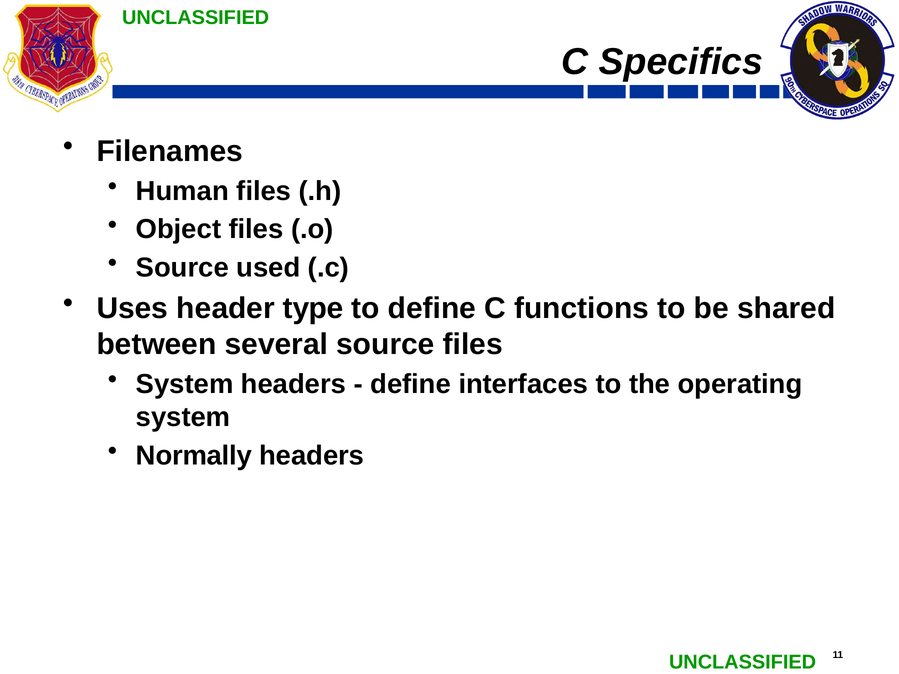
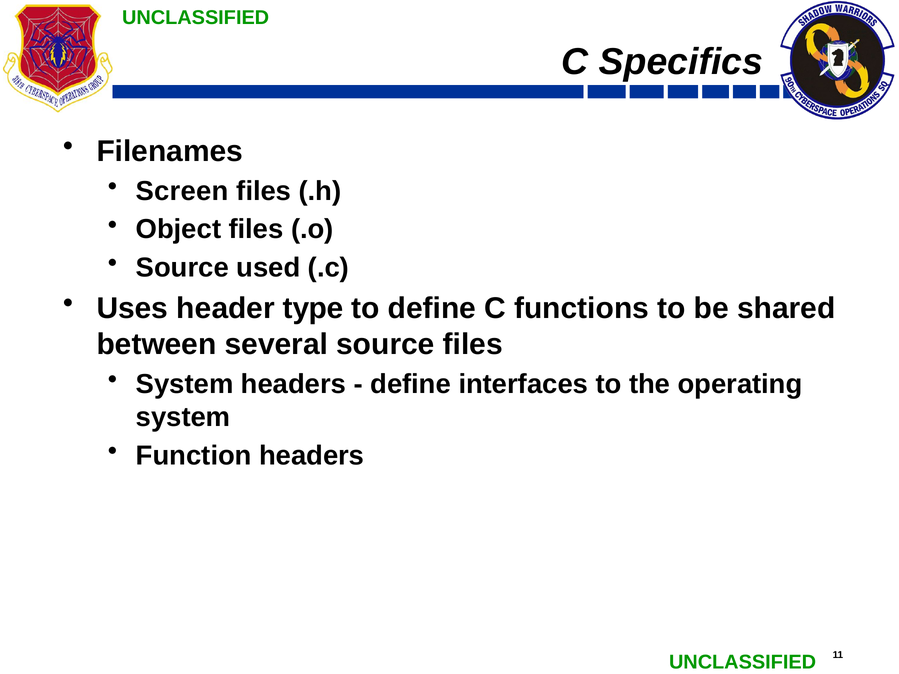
Human: Human -> Screen (182, 191)
Normally: Normally -> Function (194, 456)
